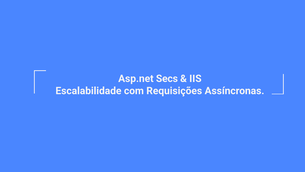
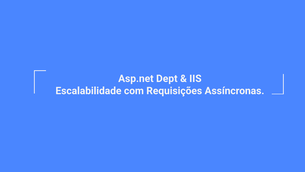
Secs: Secs -> Dept (167, 78)
